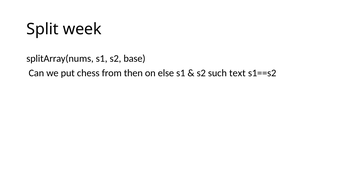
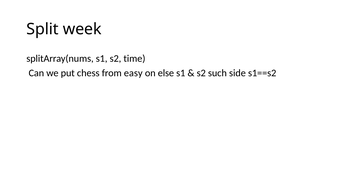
base: base -> time (134, 58)
then: then -> easy (133, 73)
text: text -> side (237, 73)
